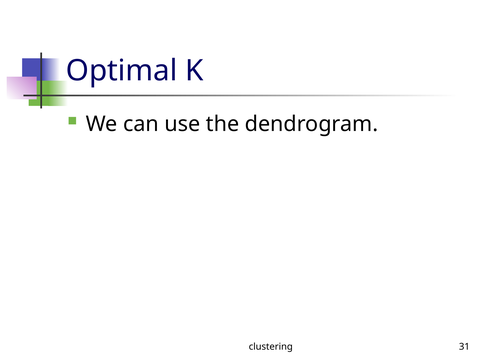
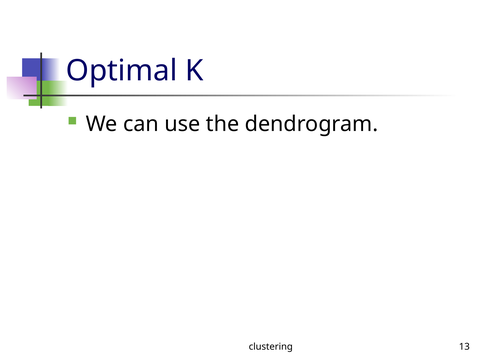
31: 31 -> 13 (464, 346)
